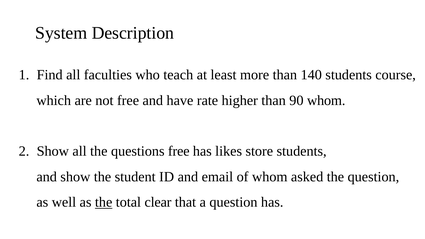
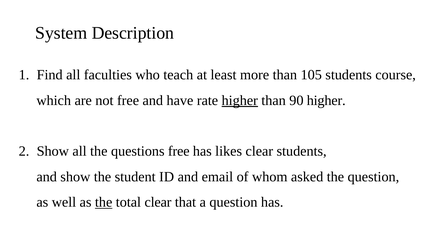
140: 140 -> 105 (311, 75)
higher underline: none -> present (240, 100)
90 whom: whom -> higher (326, 100)
likes store: store -> clear (259, 151)
